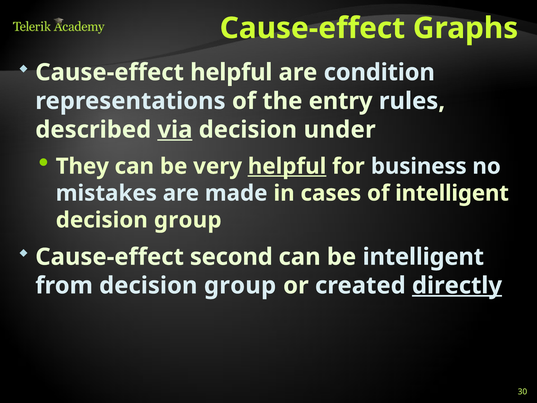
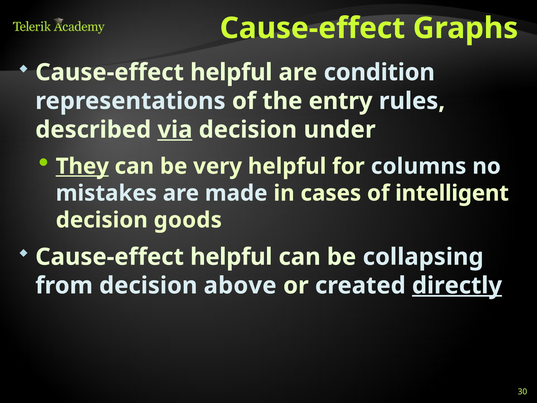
They underline: none -> present (82, 166)
helpful underline: present -> none (287, 166)
business: business -> columns (419, 166)
group: group -> goods (188, 220)
second: second -> helpful (231, 257)
be intelligent: intelligent -> collapsing (423, 257)
from decision group: group -> above (240, 285)
